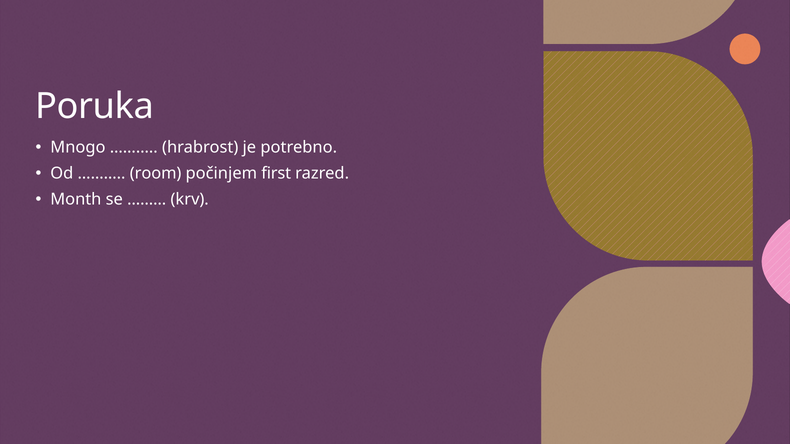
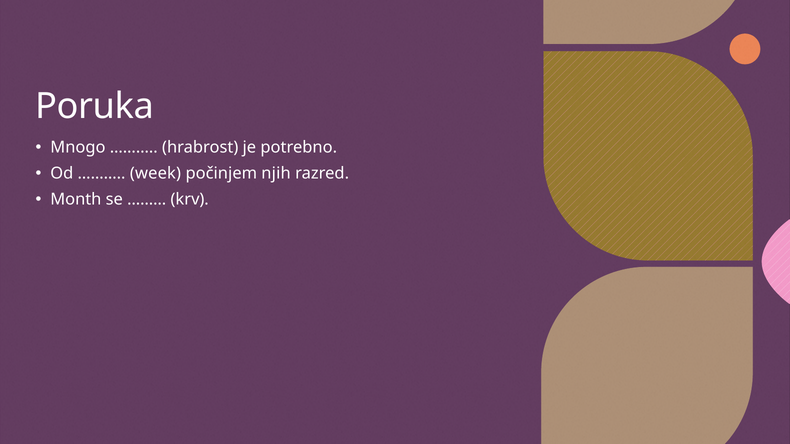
room: room -> week (155, 174)
first: first -> njih (276, 174)
